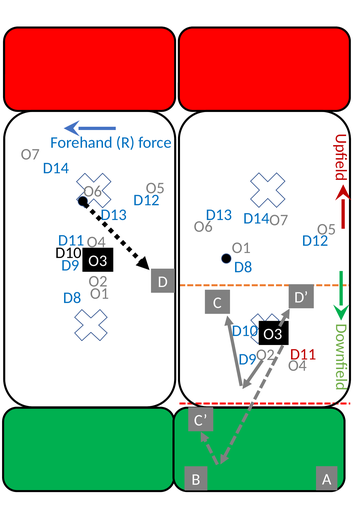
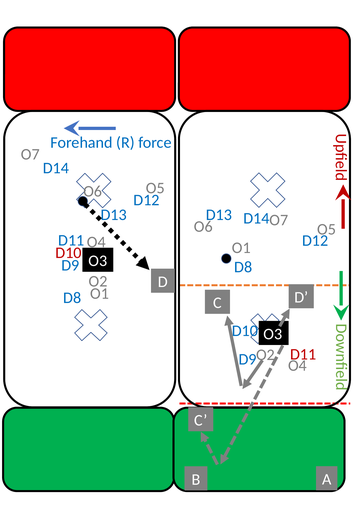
D10 colour: black -> red (69, 252)
